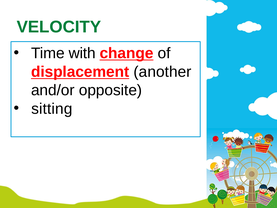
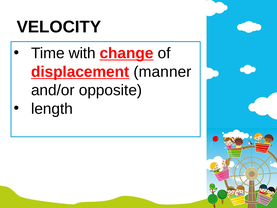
VELOCITY colour: green -> black (59, 27)
another: another -> manner (163, 72)
sitting: sitting -> length (52, 109)
